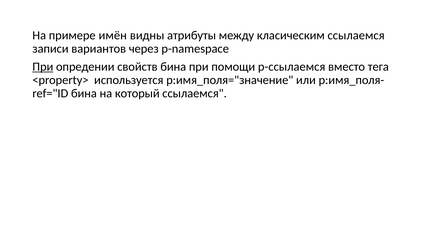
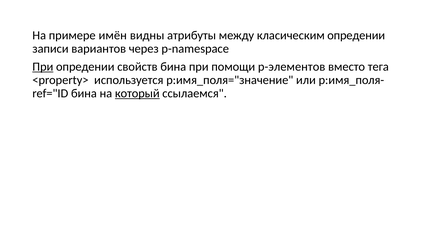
класическим ссылаемся: ссылаемся -> опредении (356, 35)
p-ссылаемся: p-ссылаемся -> p-элементов (292, 67)
который underline: none -> present (137, 93)
